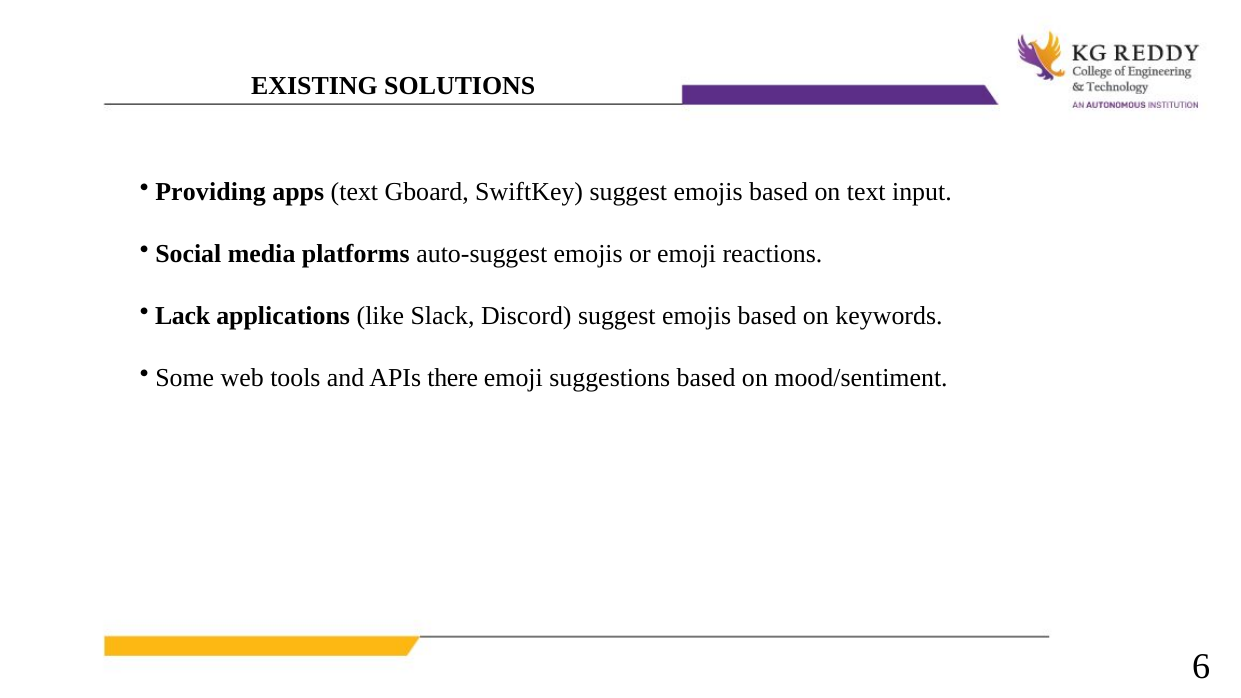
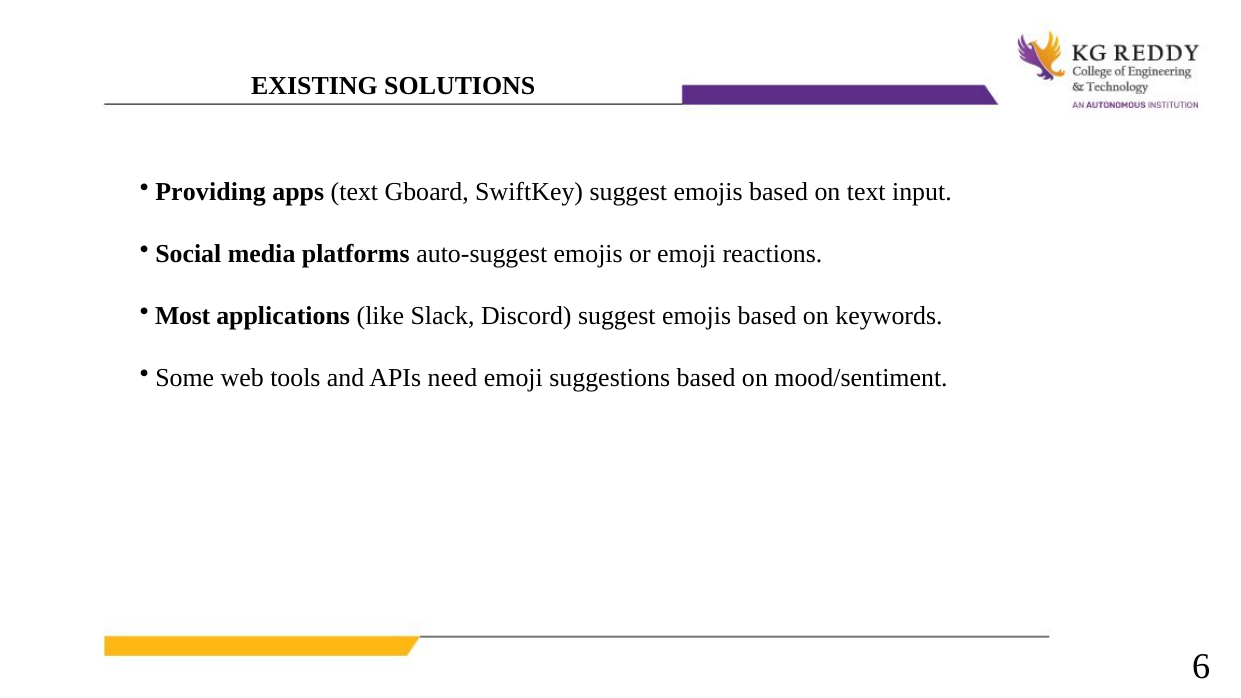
Lack: Lack -> Most (183, 316)
there: there -> need (452, 378)
